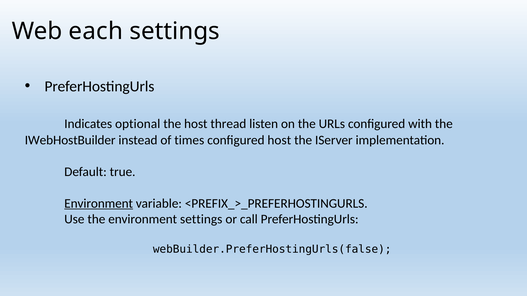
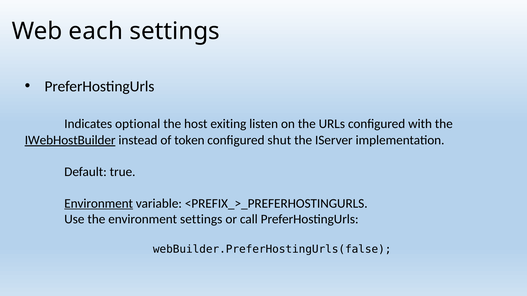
thread: thread -> exiting (228, 124)
IWebHostBuilder underline: none -> present (70, 140)
times: times -> token (189, 140)
configured host: host -> shut (279, 140)
